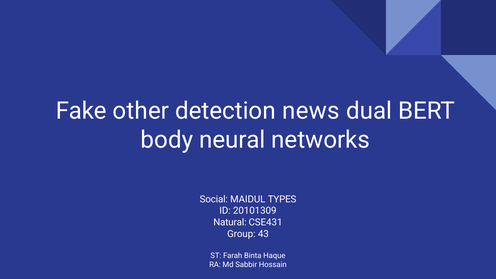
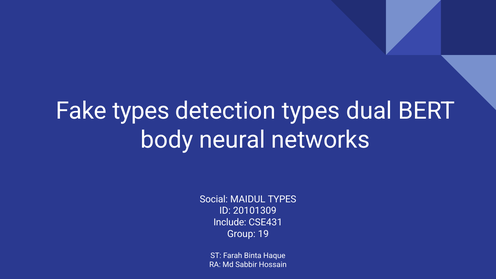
Fake other: other -> types (141, 111)
detection news: news -> types (311, 111)
Natural: Natural -> Include (230, 222)
43: 43 -> 19 (263, 234)
